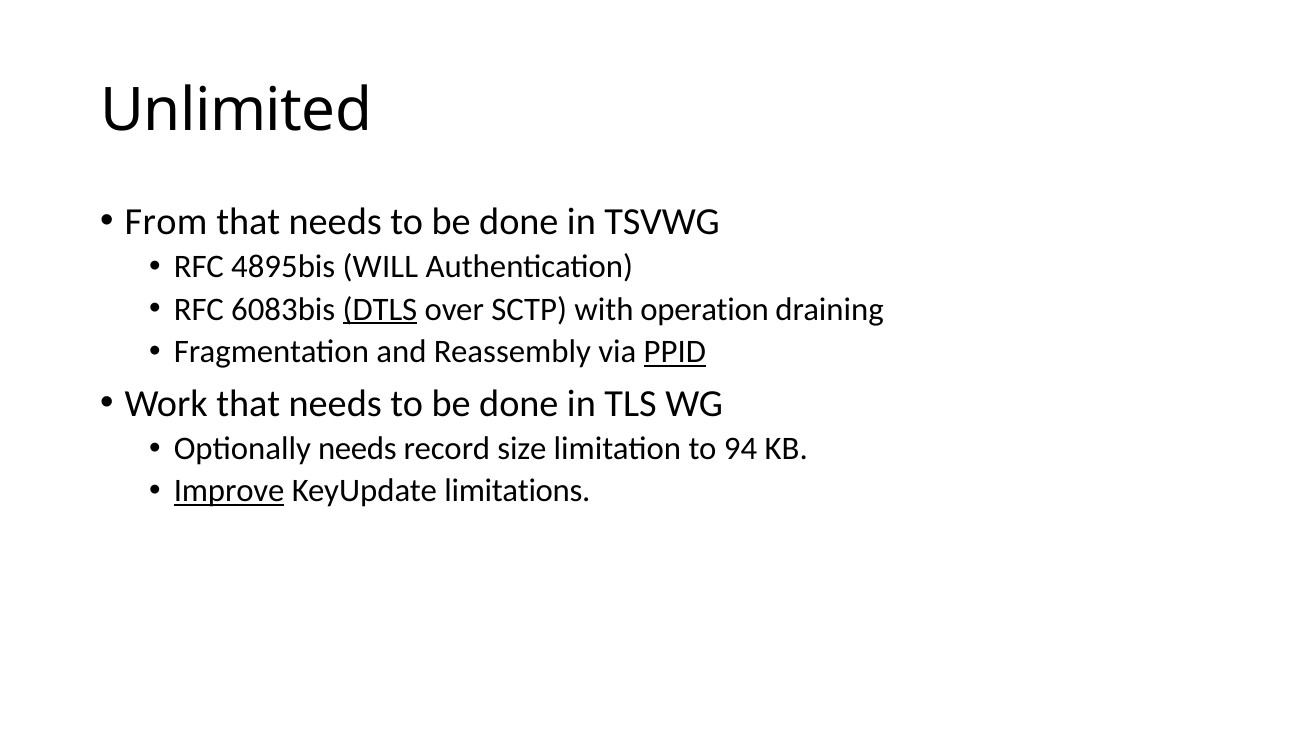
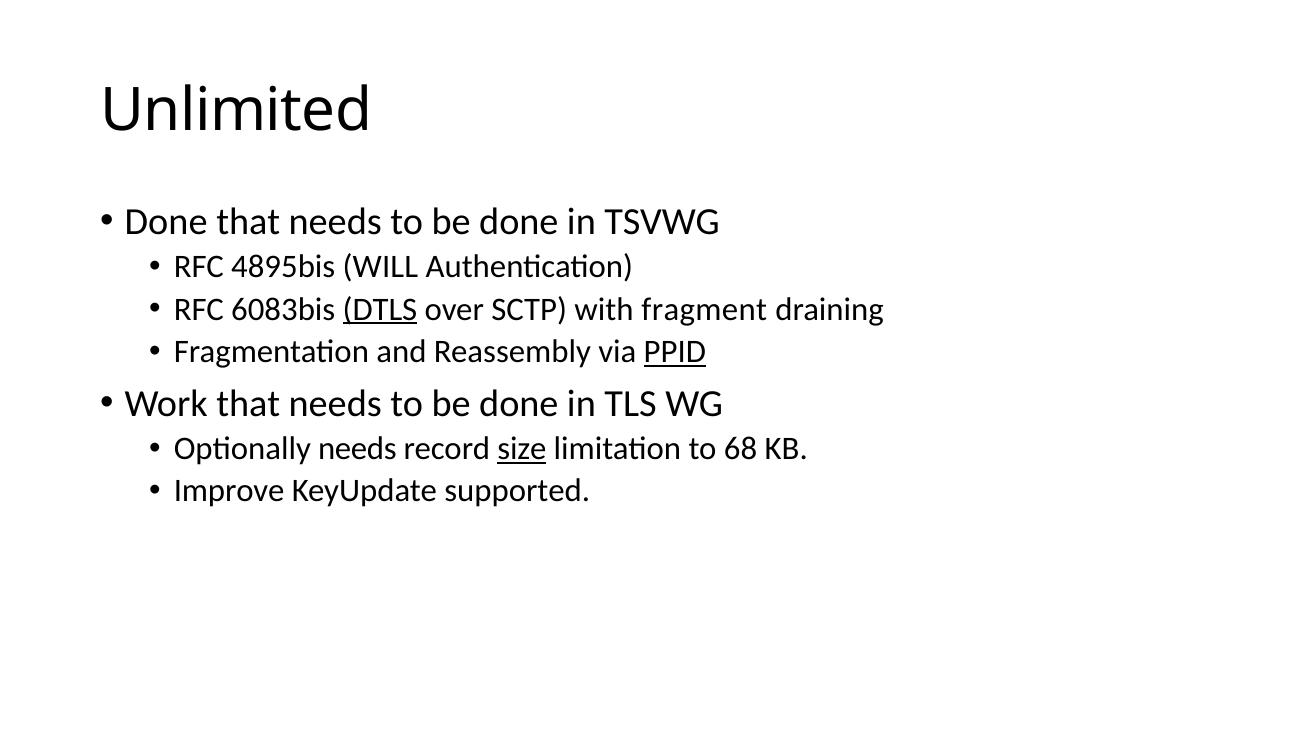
From: From -> Done (166, 222)
operation: operation -> fragment (704, 309)
size underline: none -> present (522, 449)
94: 94 -> 68 (741, 449)
Improve underline: present -> none (229, 491)
limitations: limitations -> supported (517, 491)
